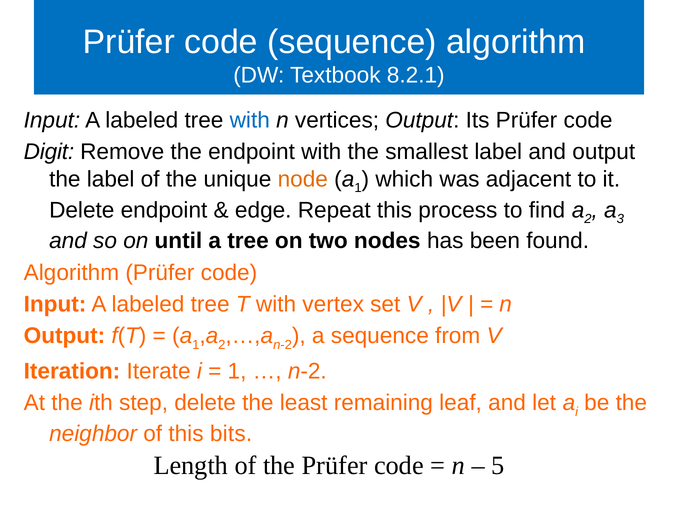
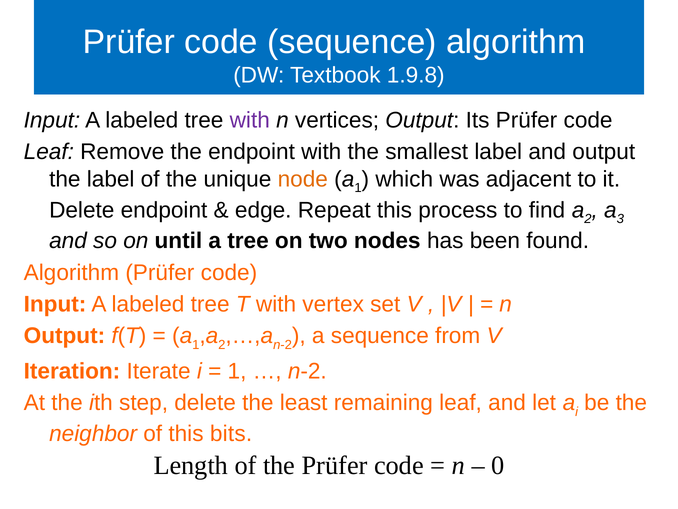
8.2.1: 8.2.1 -> 1.9.8 (416, 75)
with colour: blue -> purple (250, 120)
Digit: Digit -> Leaf (49, 152)
5: 5 -> 0 (498, 465)
